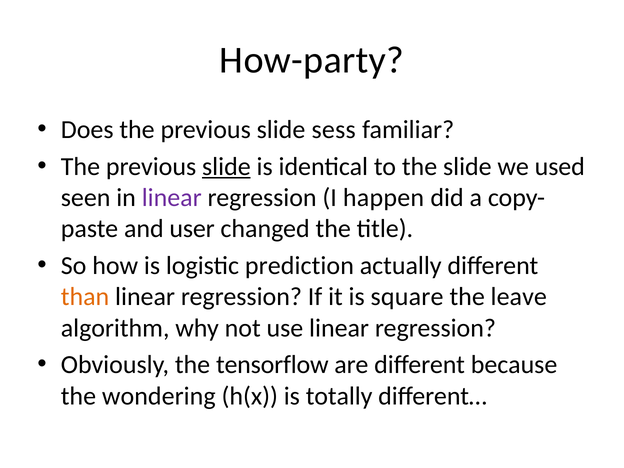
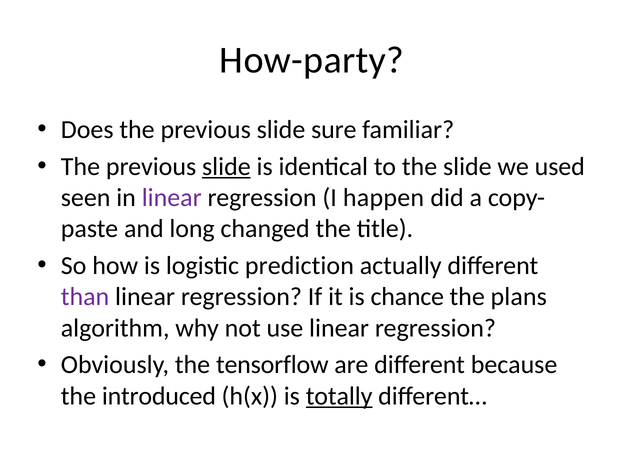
sess: sess -> sure (334, 130)
user: user -> long (192, 229)
than colour: orange -> purple (85, 297)
square: square -> chance (407, 297)
leave: leave -> plans (519, 297)
wondering: wondering -> introduced (159, 396)
totally underline: none -> present (339, 396)
